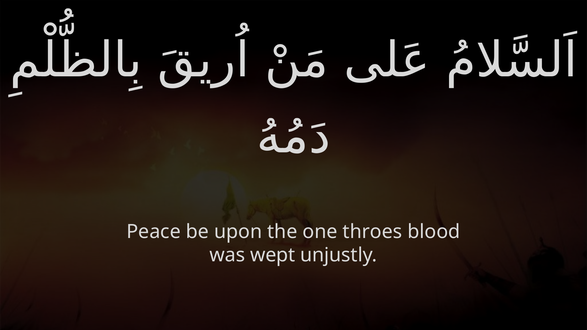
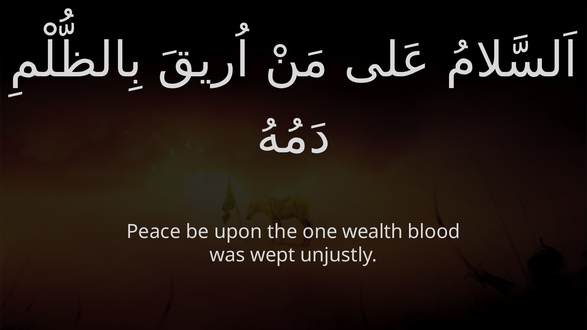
throes: throes -> wealth (373, 232)
